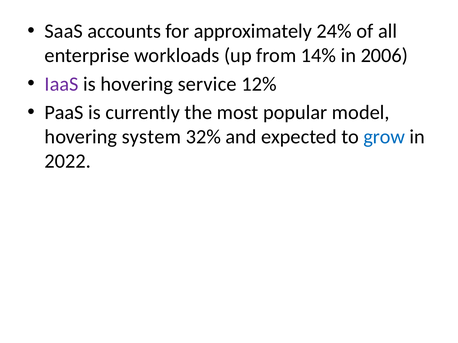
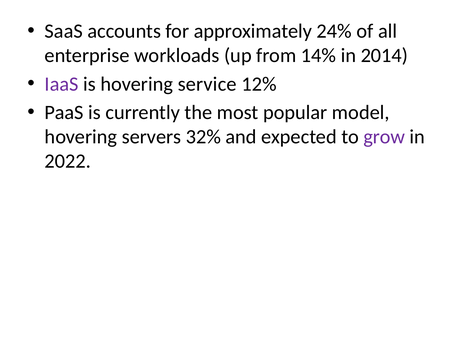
2006: 2006 -> 2014 (384, 56)
system: system -> servers (151, 137)
grow colour: blue -> purple (384, 137)
